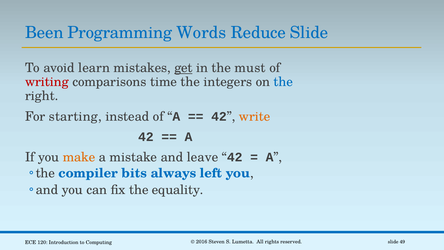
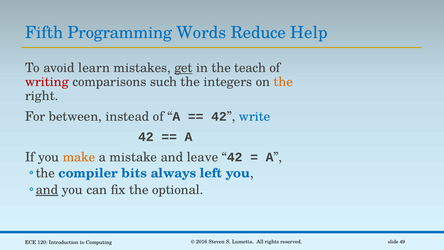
Been: Been -> Fifth (44, 33)
Reduce Slide: Slide -> Help (309, 33)
must: must -> teach (250, 68)
time: time -> such (164, 82)
the colour: blue -> orange (283, 82)
starting: starting -> between (75, 116)
write colour: orange -> blue (255, 116)
and underline: none -> present (47, 190)
equality: equality -> optional (178, 190)
